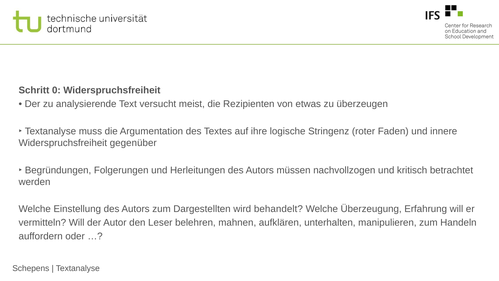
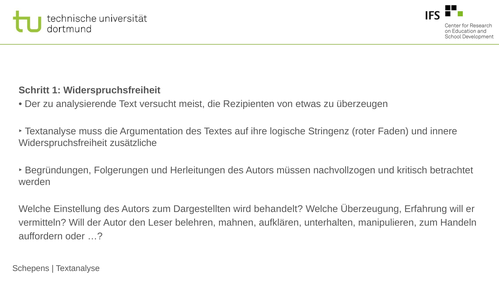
0: 0 -> 1 (56, 90)
gegenüber: gegenüber -> zusätzliche (133, 143)
